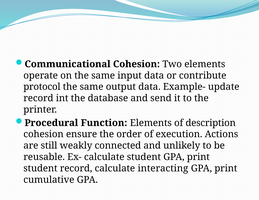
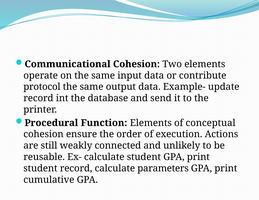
description: description -> conceptual (211, 123)
interacting: interacting -> parameters (163, 169)
